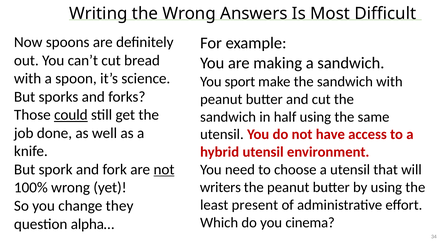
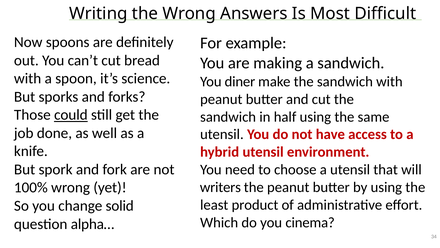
sport: sport -> diner (240, 81)
not underline: present -> none (164, 169)
present: present -> product (255, 205)
they: they -> solid (120, 205)
